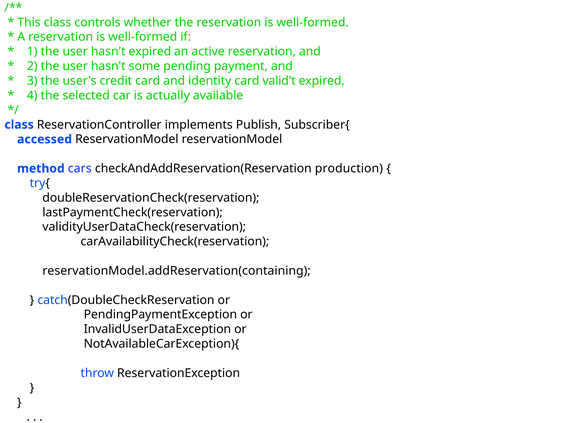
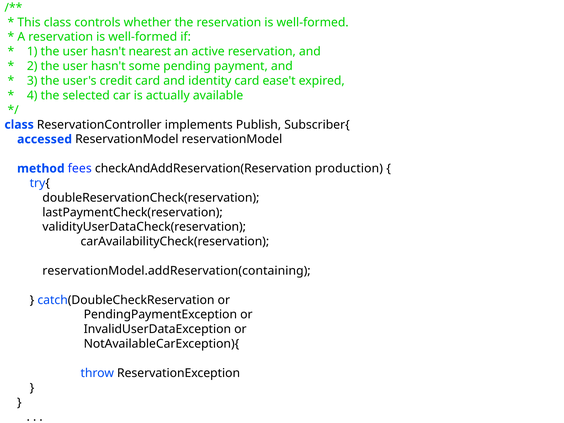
hasn't expired: expired -> nearest (150, 52)
valid't: valid't -> ease't (279, 81)
cars: cars -> fees (80, 169)
